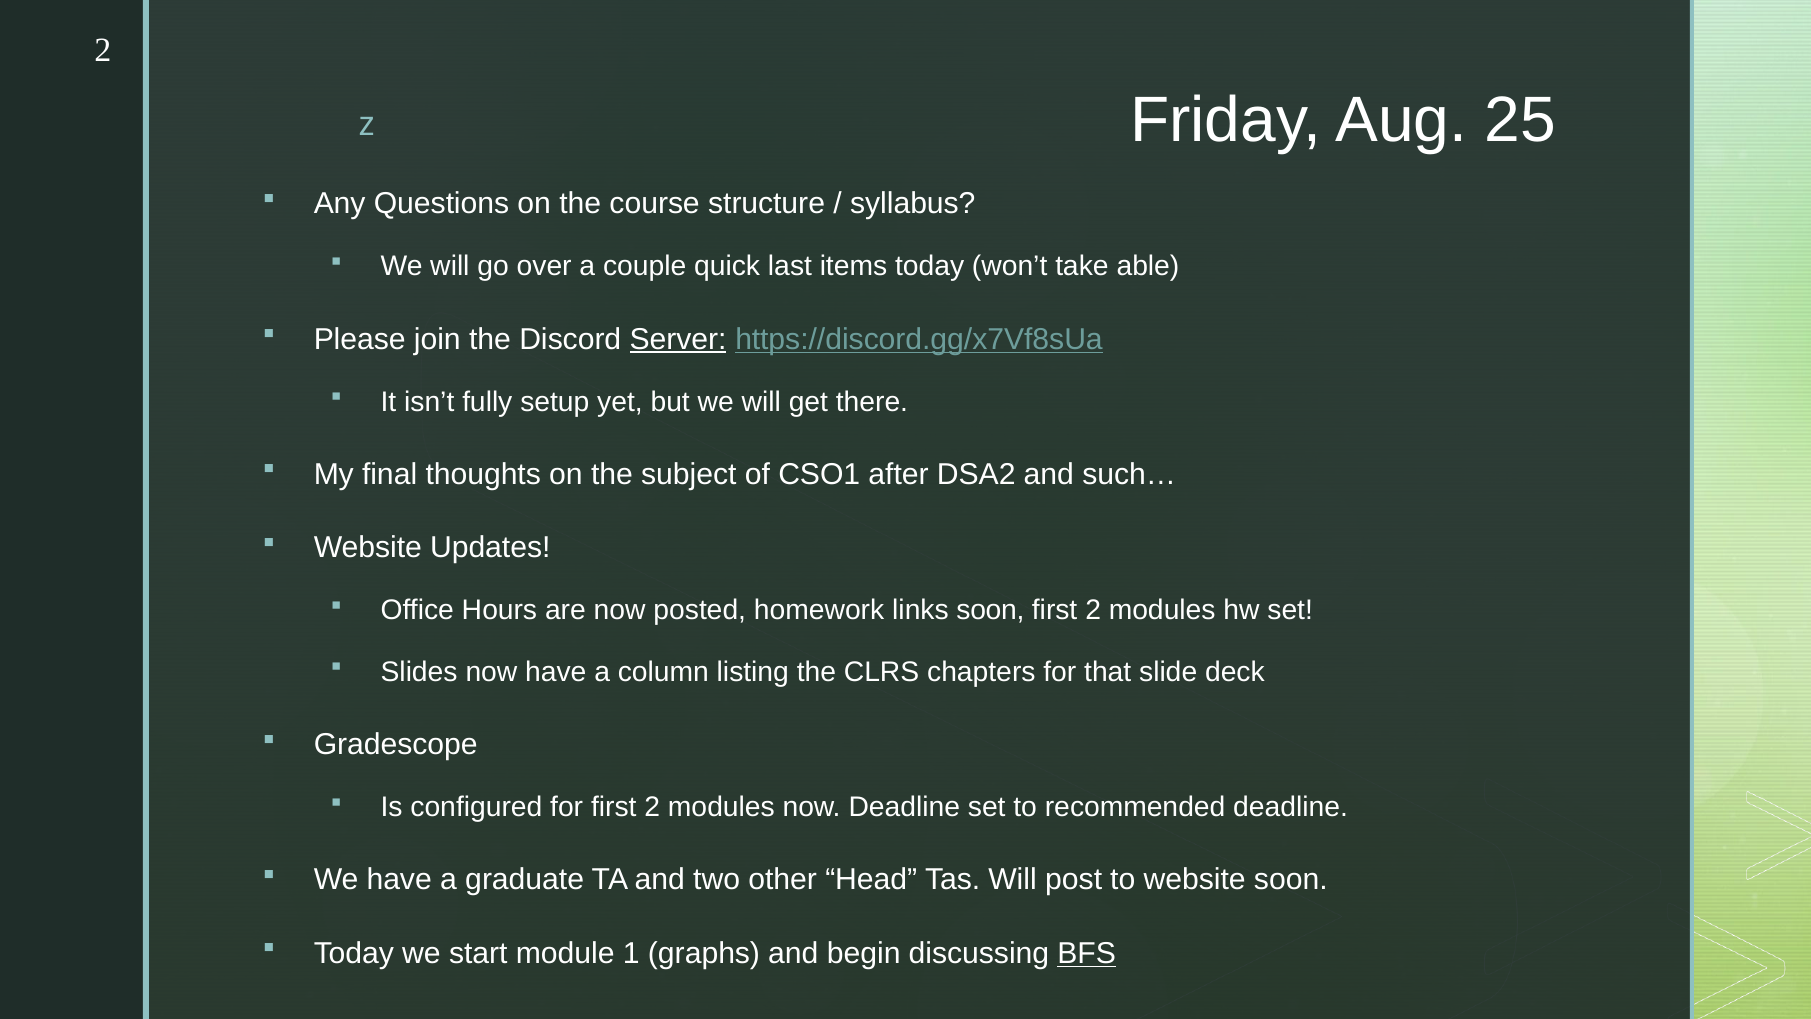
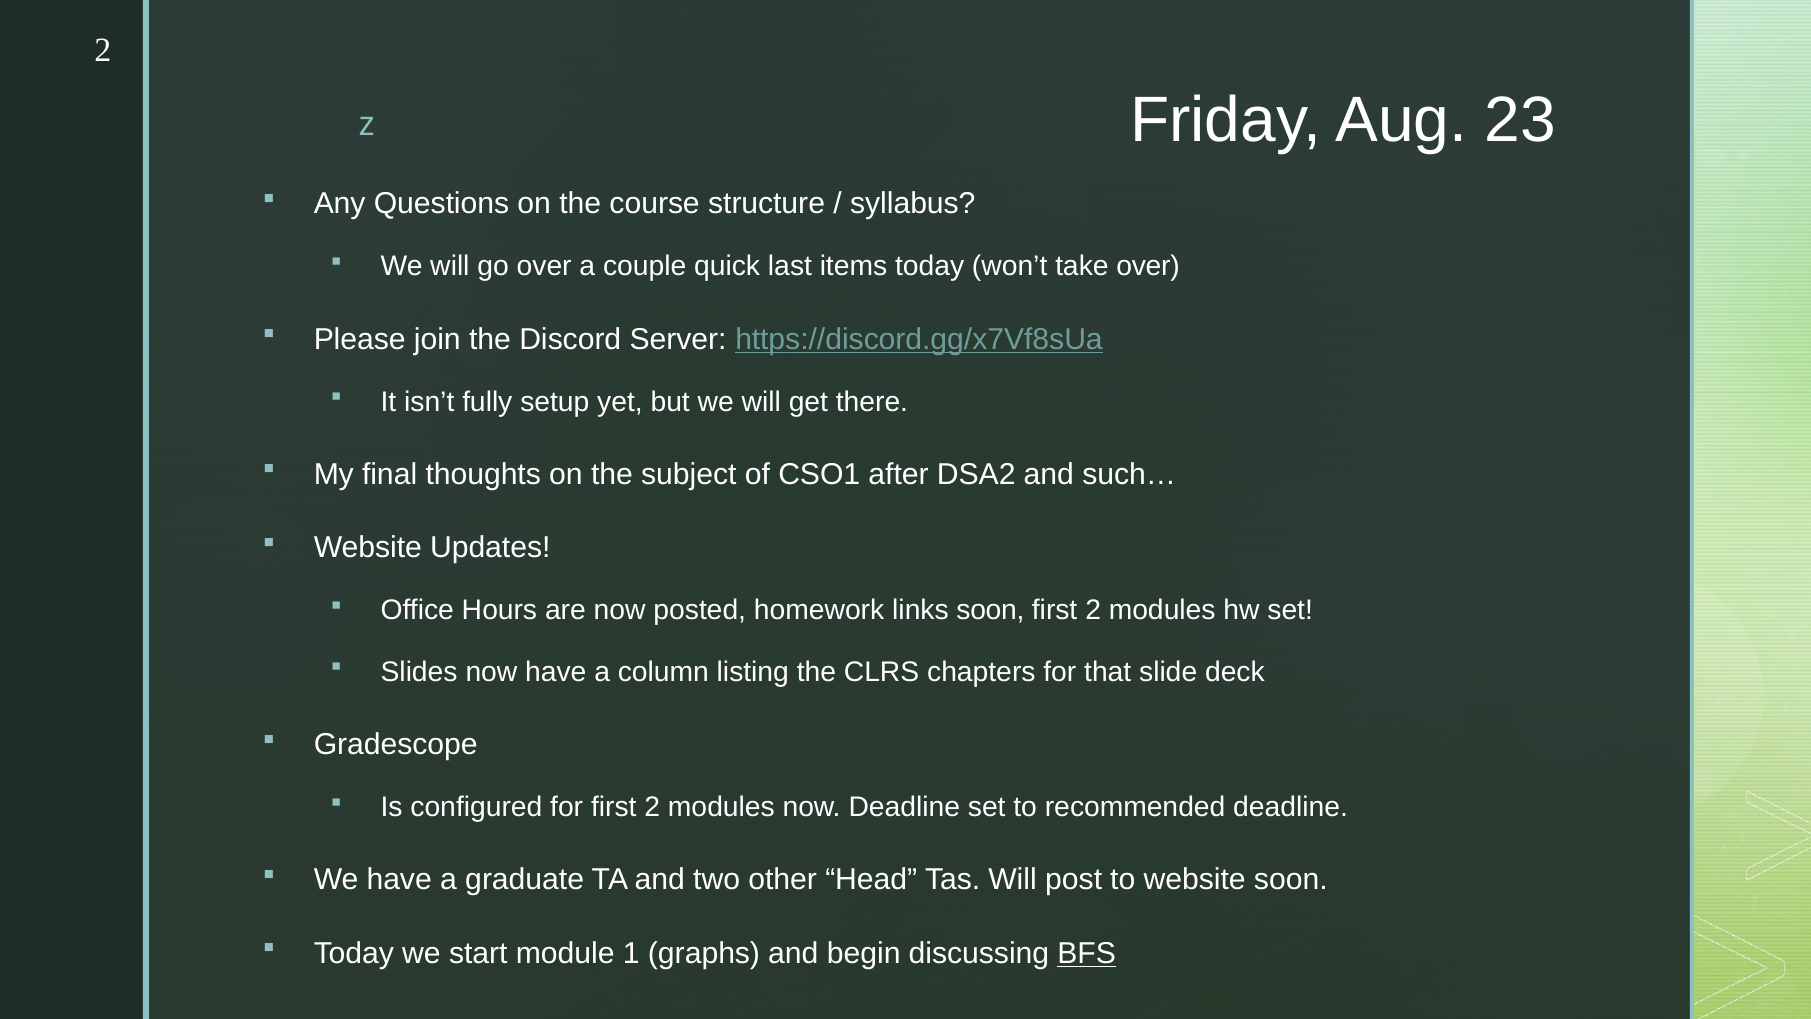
25: 25 -> 23 (1520, 120)
take able: able -> over (1148, 266)
Server underline: present -> none (678, 339)
